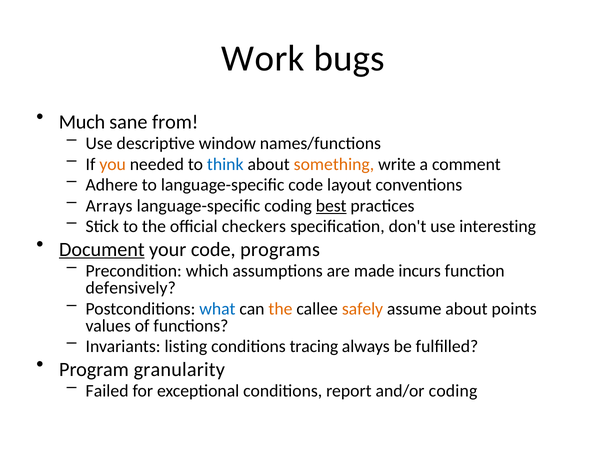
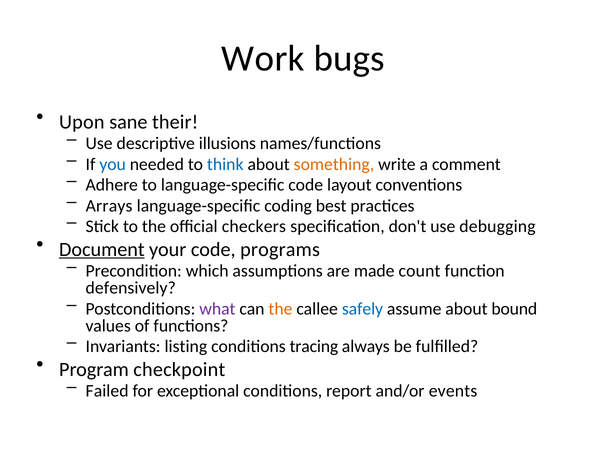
Much: Much -> Upon (82, 122)
from: from -> their (175, 122)
window: window -> illusions (227, 143)
you colour: orange -> blue (113, 164)
best underline: present -> none (331, 206)
interesting: interesting -> debugging (497, 226)
incurs: incurs -> count (420, 271)
what colour: blue -> purple (217, 308)
safely colour: orange -> blue (363, 308)
points: points -> bound (514, 308)
granularity: granularity -> checkpoint (179, 369)
and/or coding: coding -> events (453, 391)
